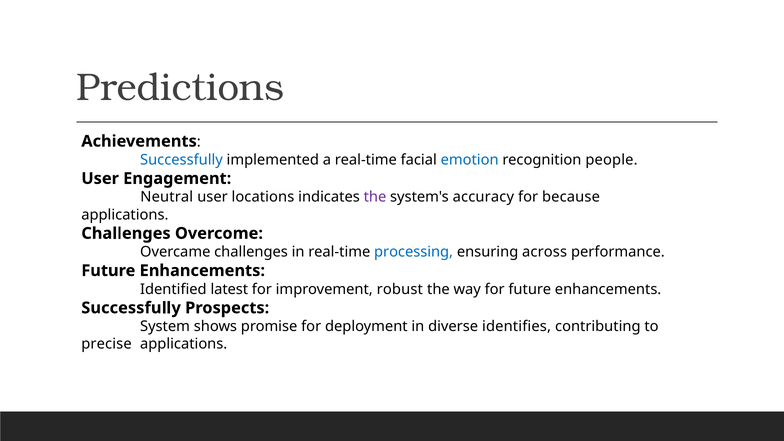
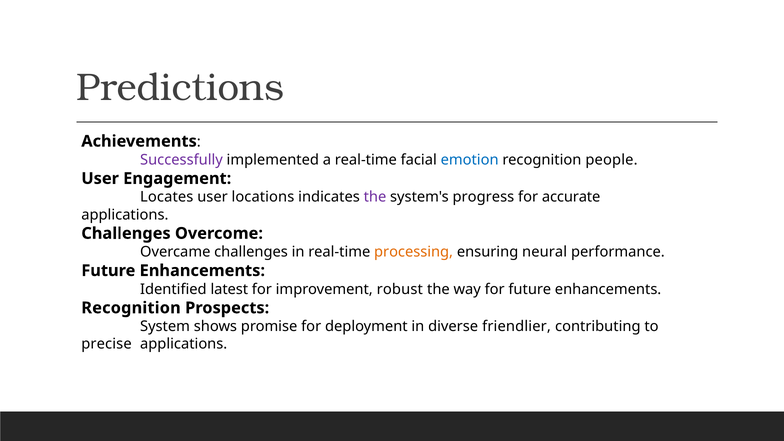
Successfully colour: blue -> purple (181, 160)
Neutral: Neutral -> Locates (167, 197)
accuracy: accuracy -> progress (483, 197)
because: because -> accurate (571, 197)
processing colour: blue -> orange (414, 252)
across: across -> neural (545, 252)
Successfully: Successfully -> Recognition (131, 308)
identifies: identifies -> friendlier (517, 326)
